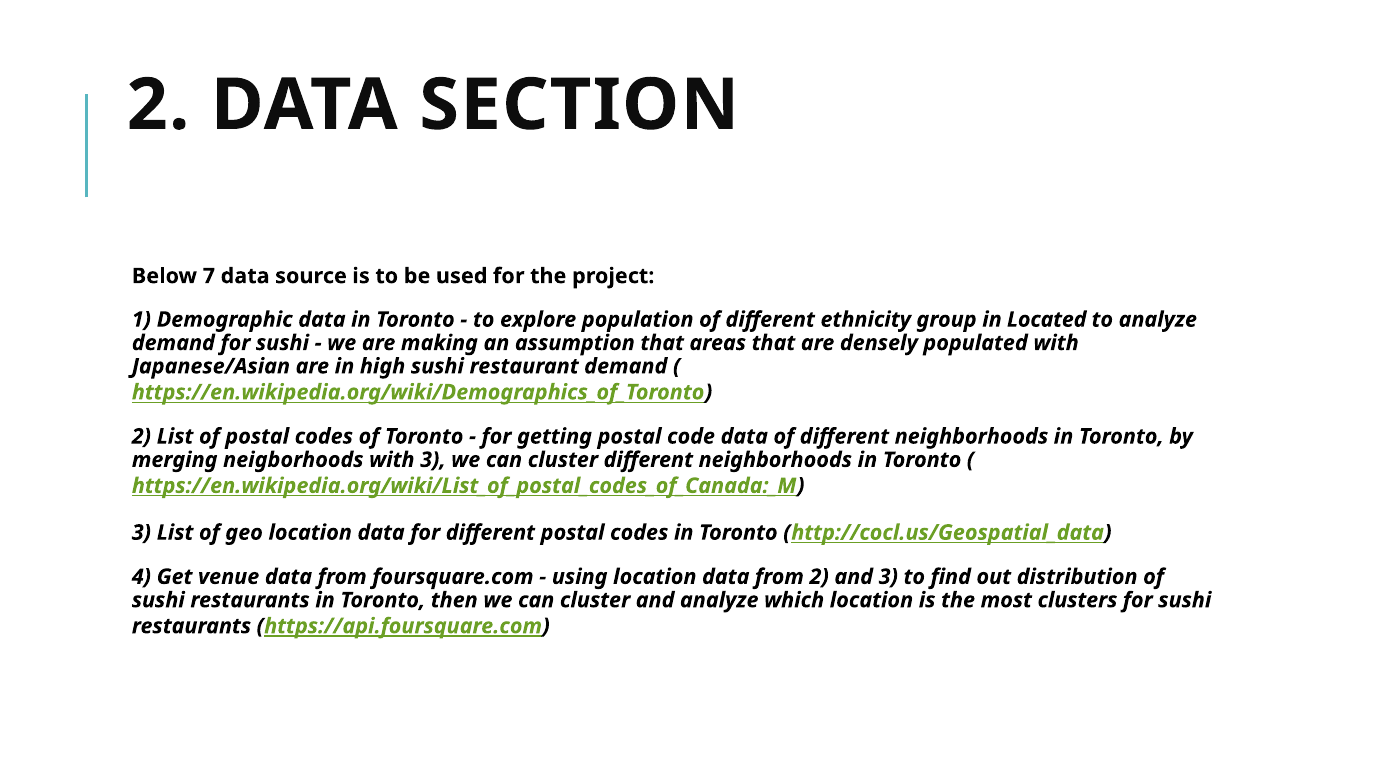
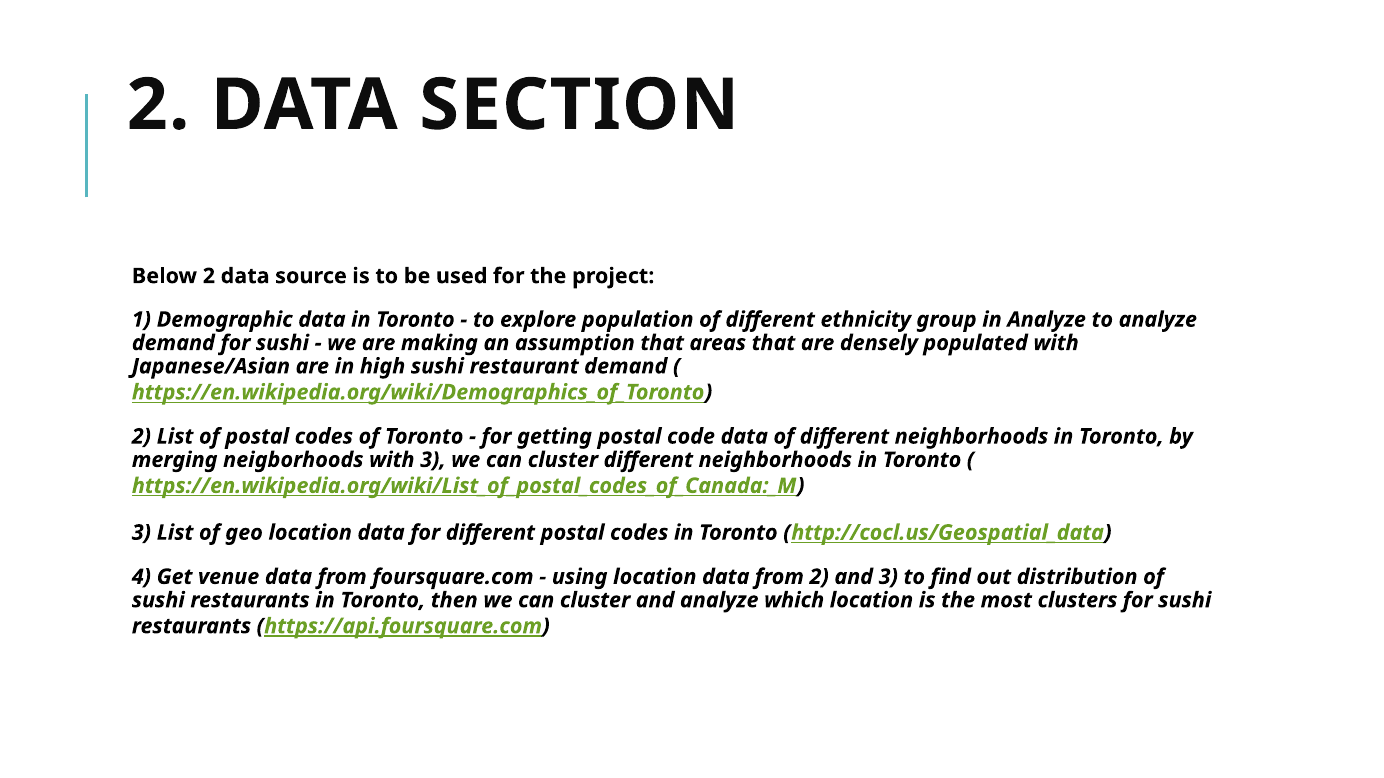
Below 7: 7 -> 2 (209, 276)
in Located: Located -> Analyze (1047, 320)
